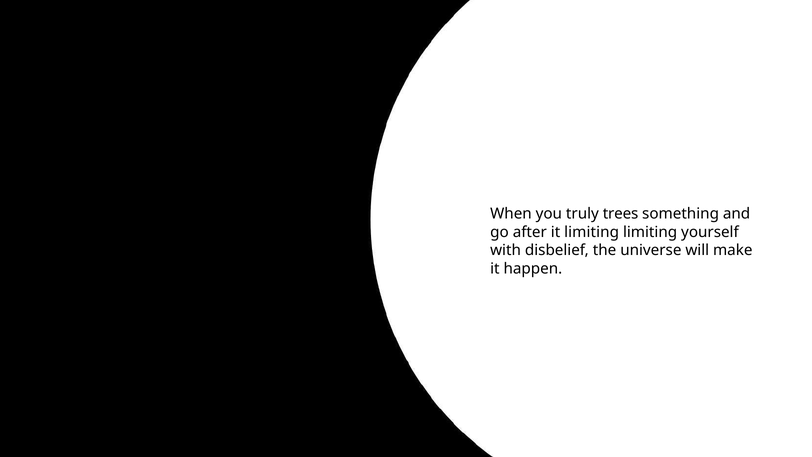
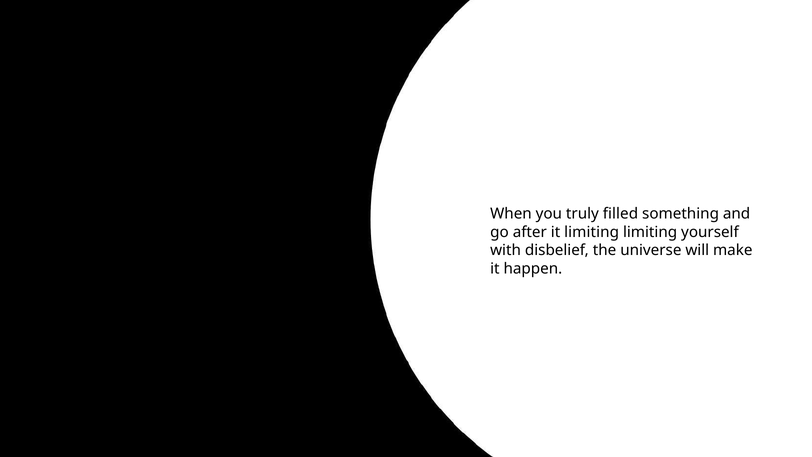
trees: trees -> filled (620, 214)
